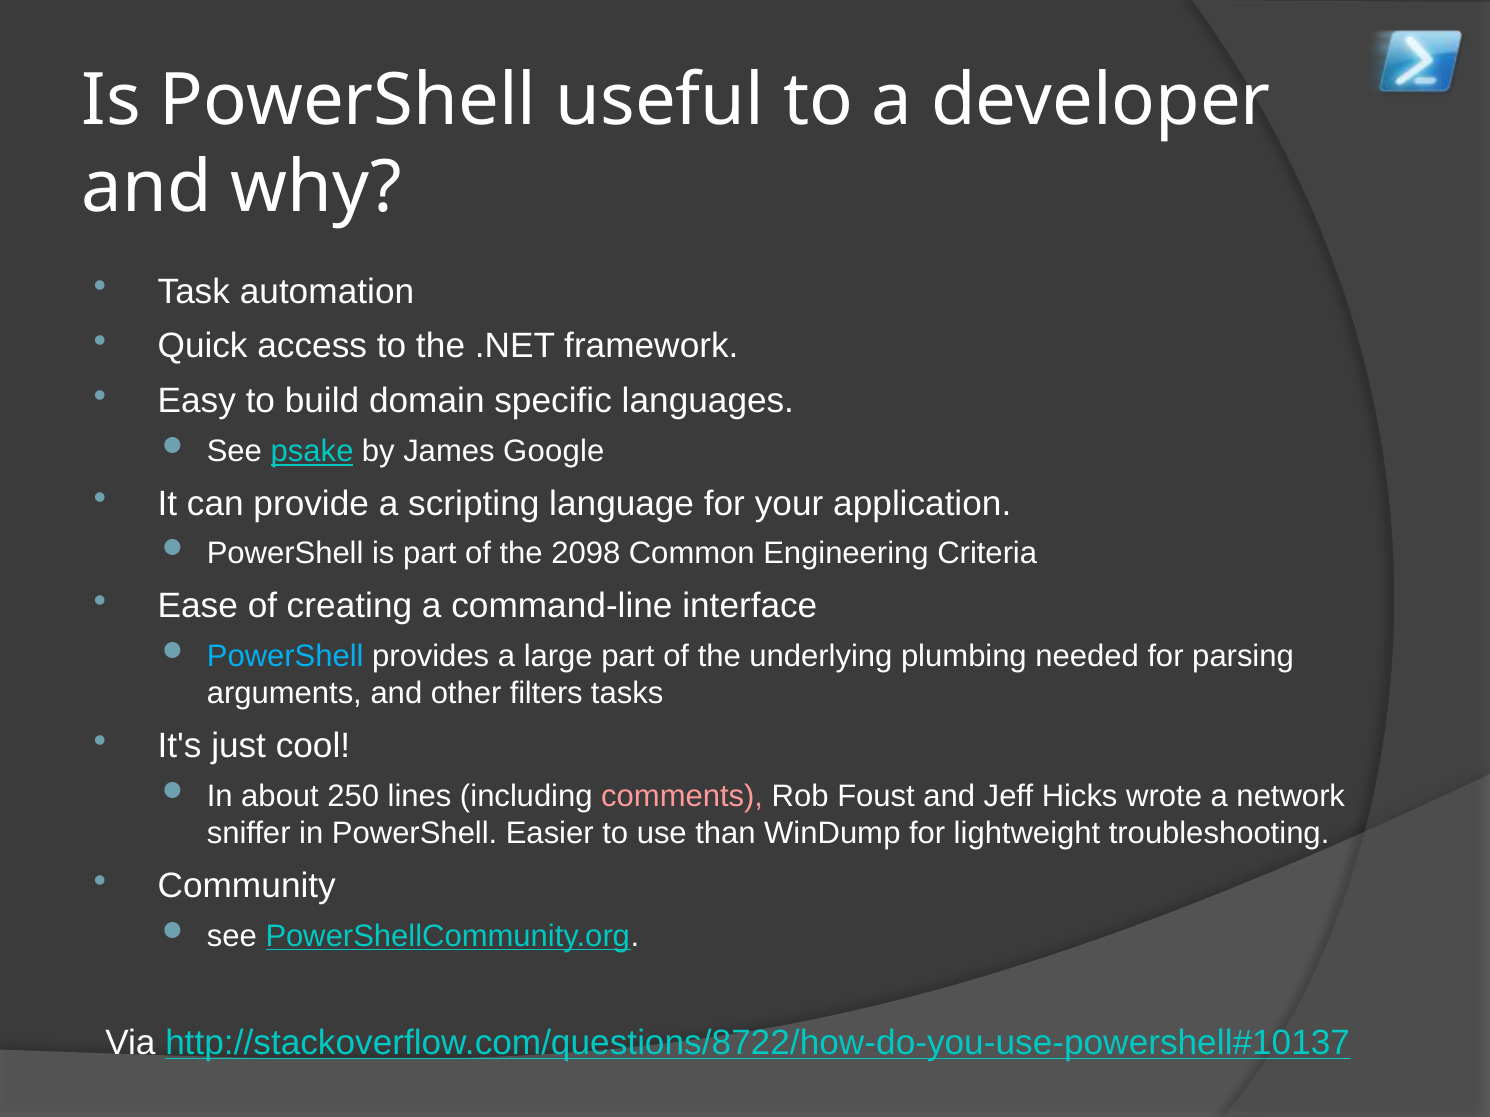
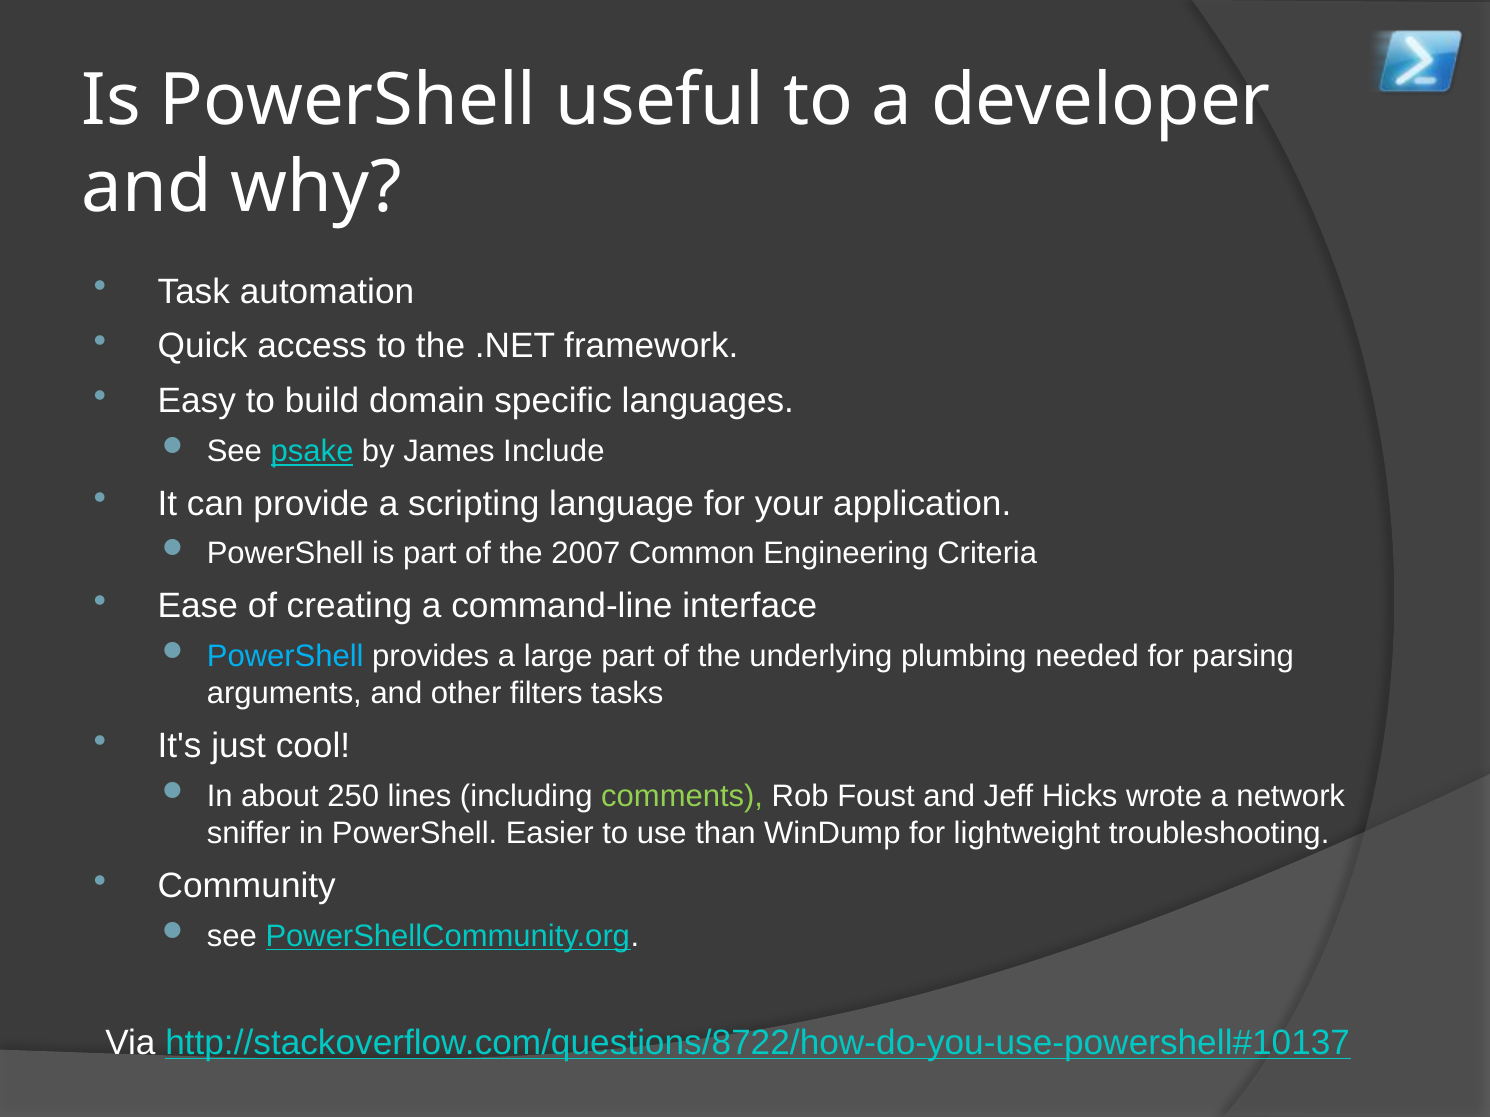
Google: Google -> Include (554, 451)
2098: 2098 -> 2007 (586, 554)
comments colour: pink -> light green (682, 796)
